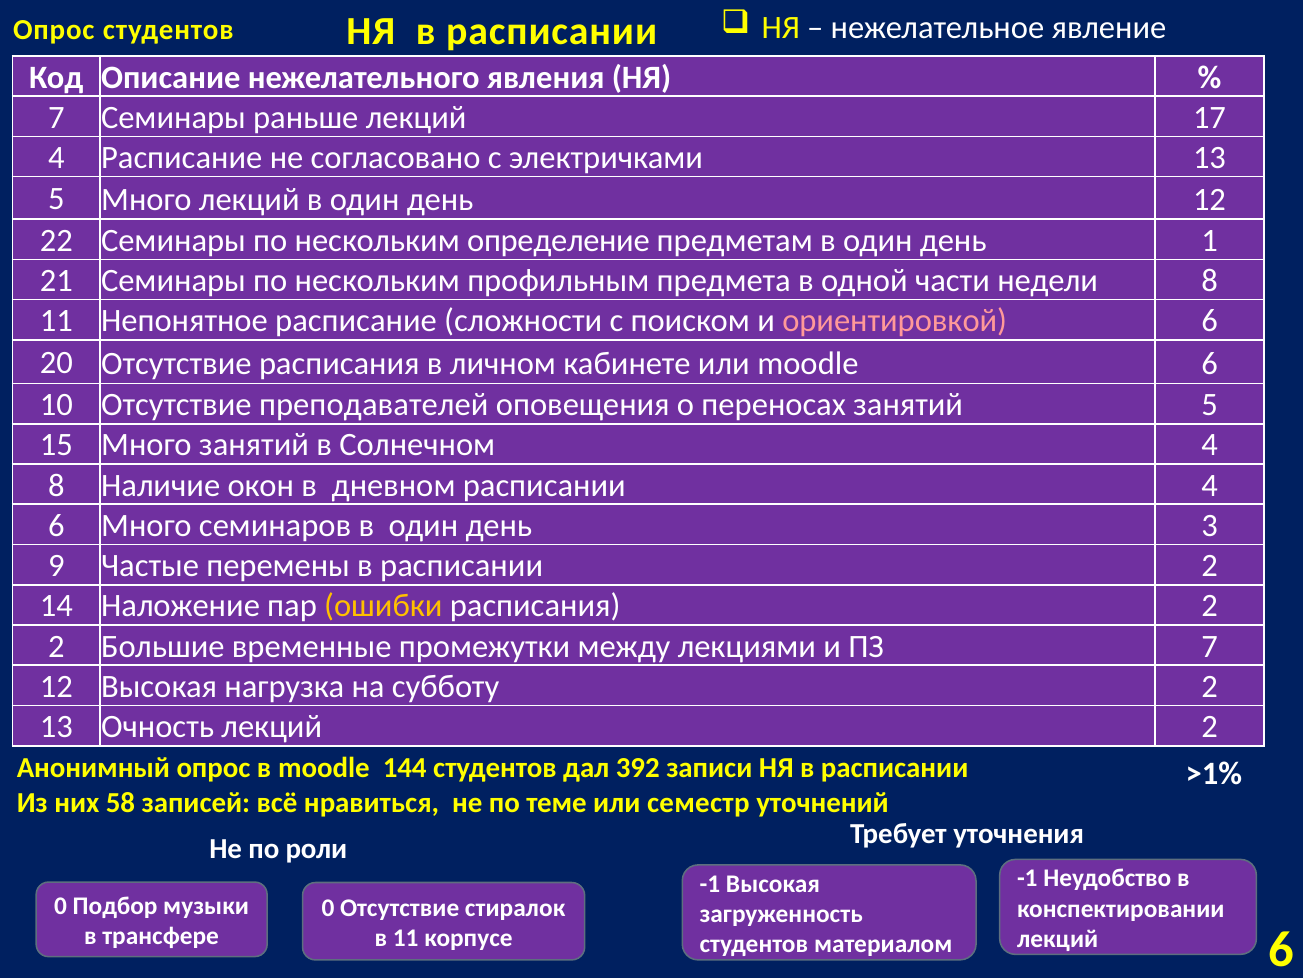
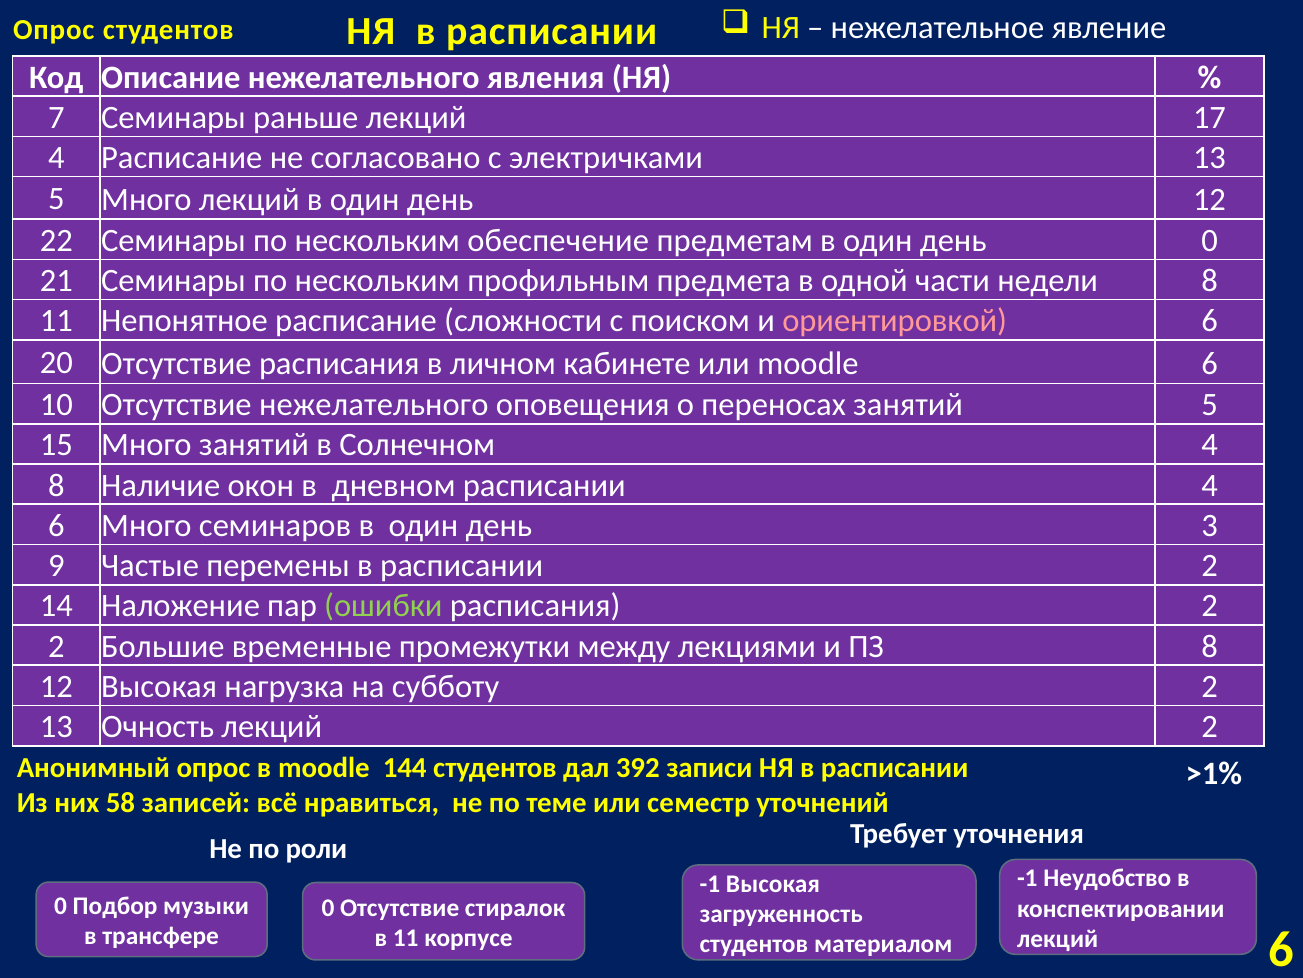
определение: определение -> обеспечение (558, 240)
день 1: 1 -> 0 (1210, 240)
Отсутствие преподавателей: преподавателей -> нежелательного (374, 405)
ошибки colour: yellow -> light green (383, 606)
ПЗ 7: 7 -> 8 (1210, 646)
